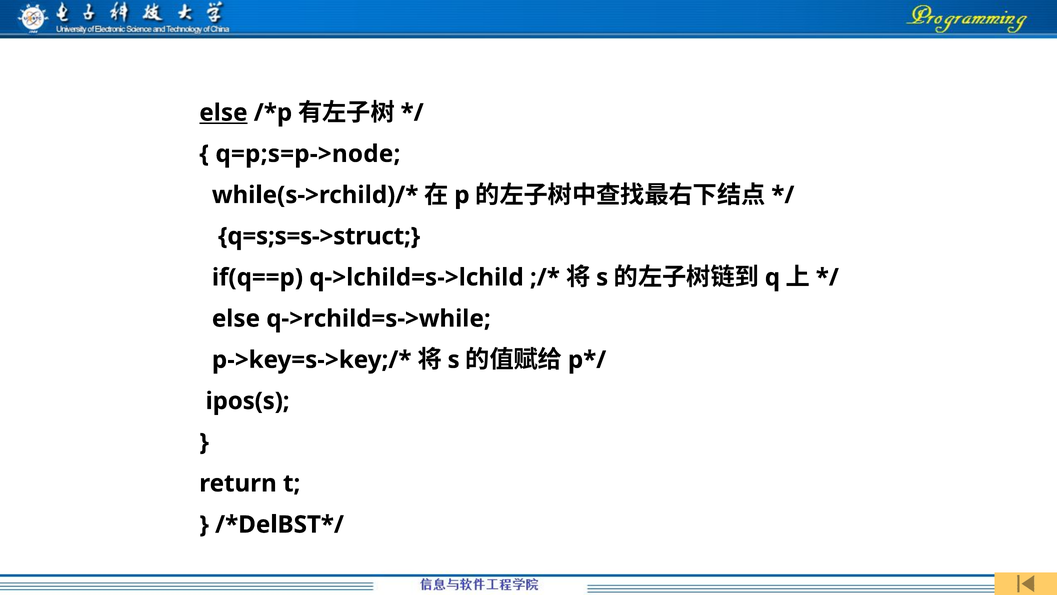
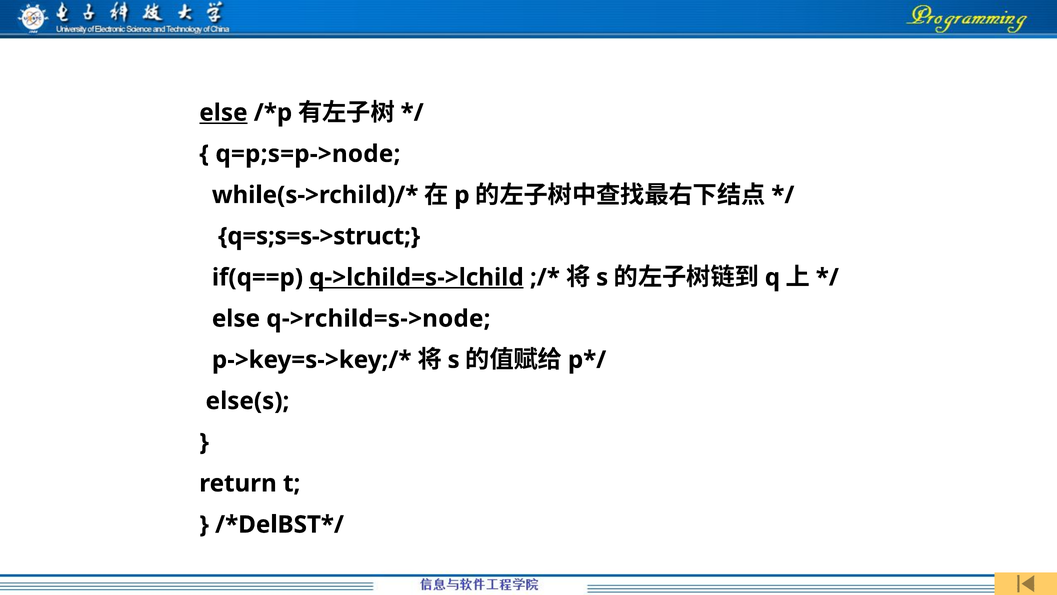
q->lchild=s->lchild underline: none -> present (416, 277)
q->rchild=s->while: q->rchild=s->while -> q->rchild=s->node (378, 318)
ipos(s: ipos(s -> else(s (247, 401)
